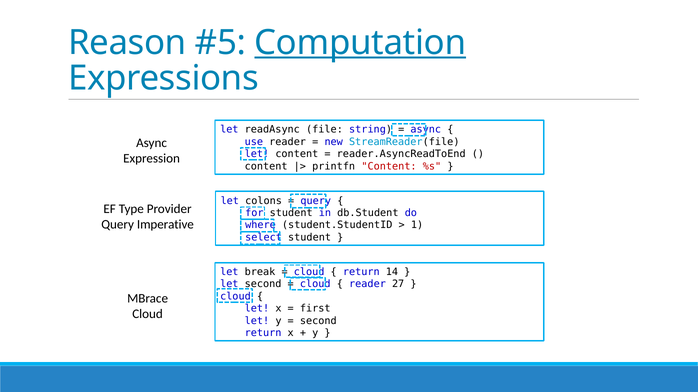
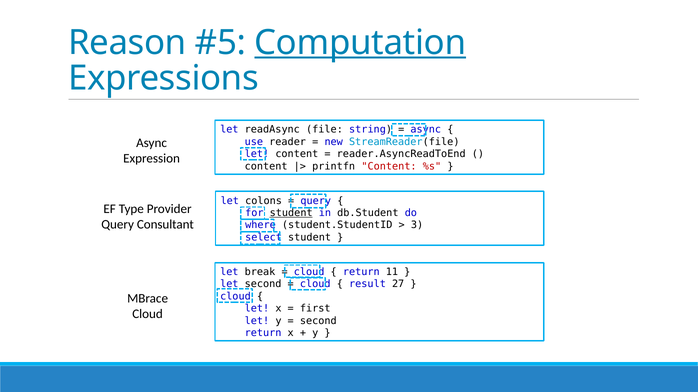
student underline: none -> present (291, 213)
Imperative: Imperative -> Consultant (165, 225)
1: 1 -> 3 (417, 225)
14: 14 -> 11 (392, 272)
reader: reader -> result (367, 285)
